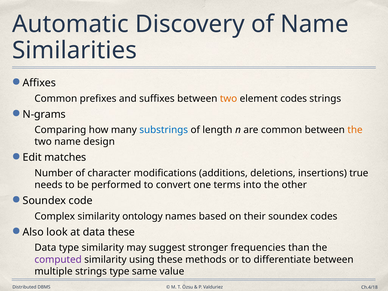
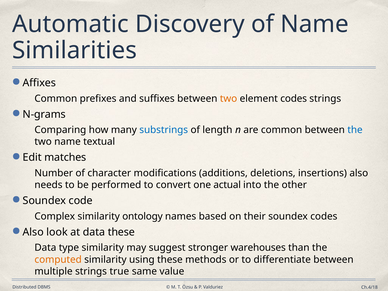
the colour: orange -> blue (355, 130)
design: design -> textual (99, 142)
insertions true: true -> also (359, 173)
terms: terms -> actual (227, 185)
frequencies: frequencies -> warehouses (258, 248)
computed colour: purple -> orange (58, 260)
strings type: type -> true (119, 271)
